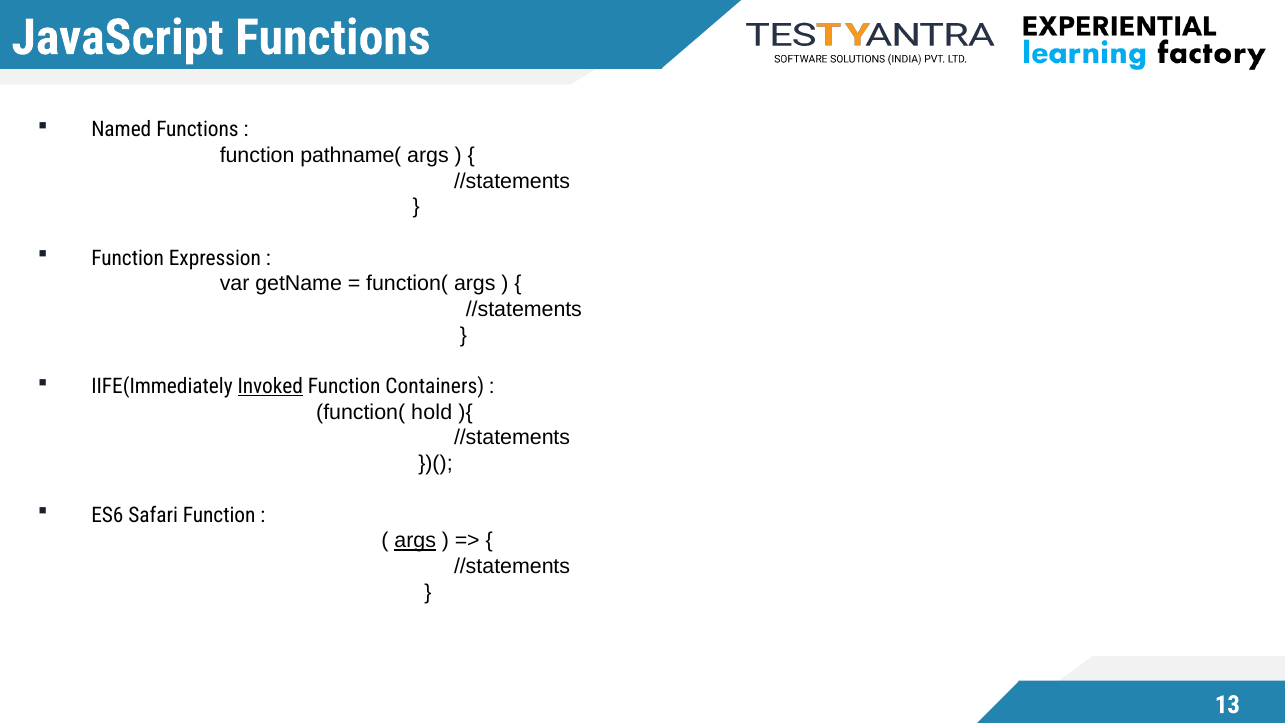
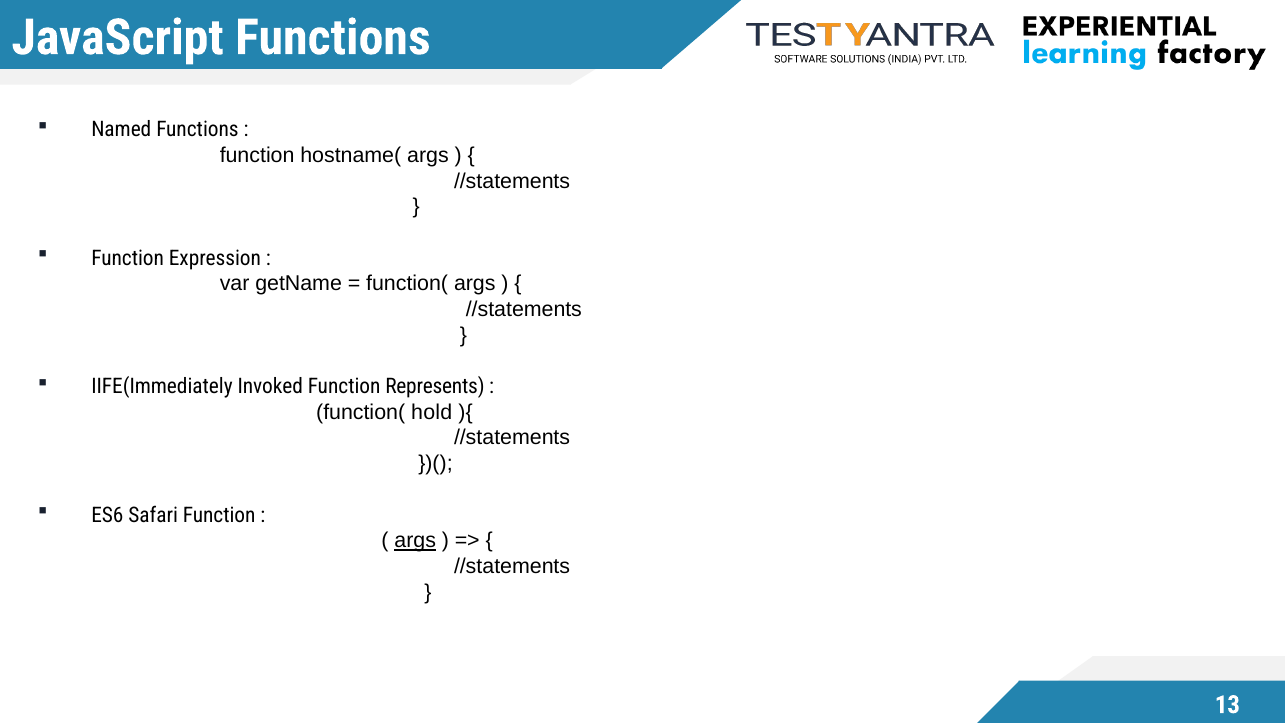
pathname(: pathname( -> hostname( (351, 155)
Invoked underline: present -> none (270, 386)
Containers: Containers -> Represents (435, 386)
